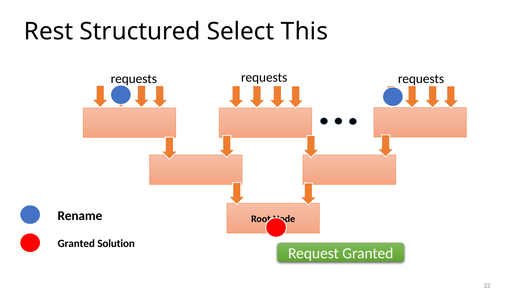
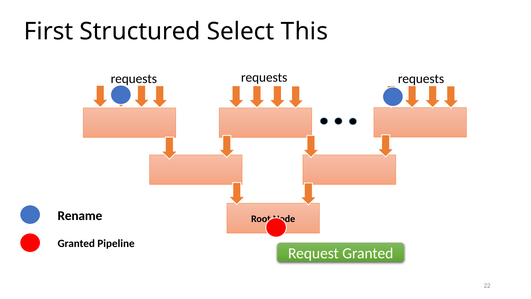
Rest: Rest -> First (49, 32)
Solution: Solution -> Pipeline (116, 243)
